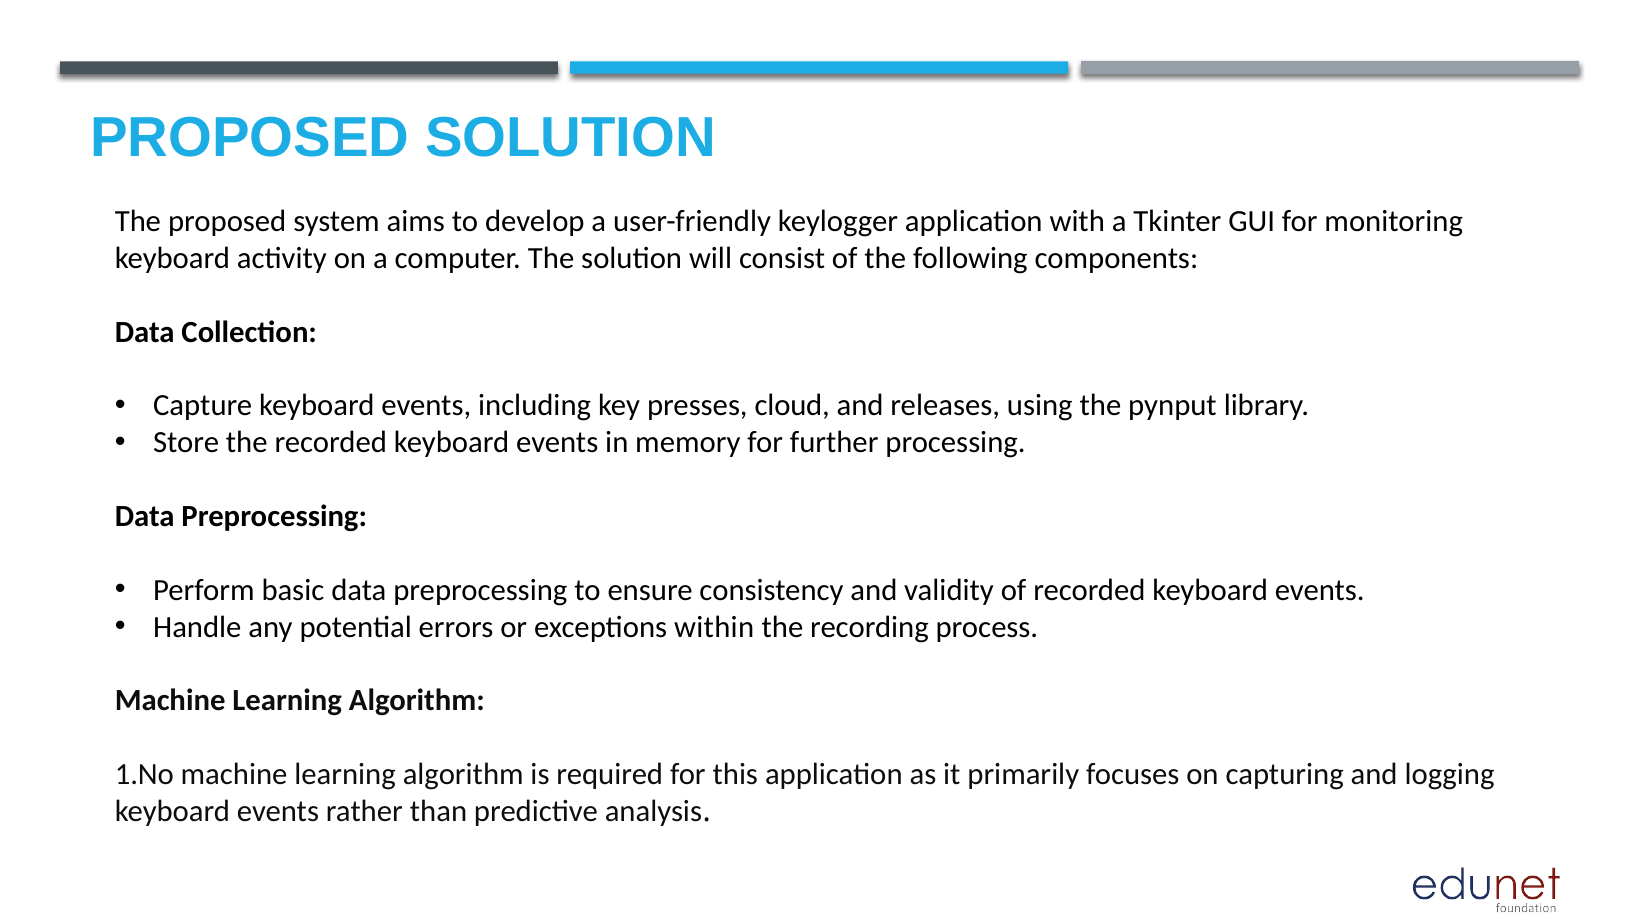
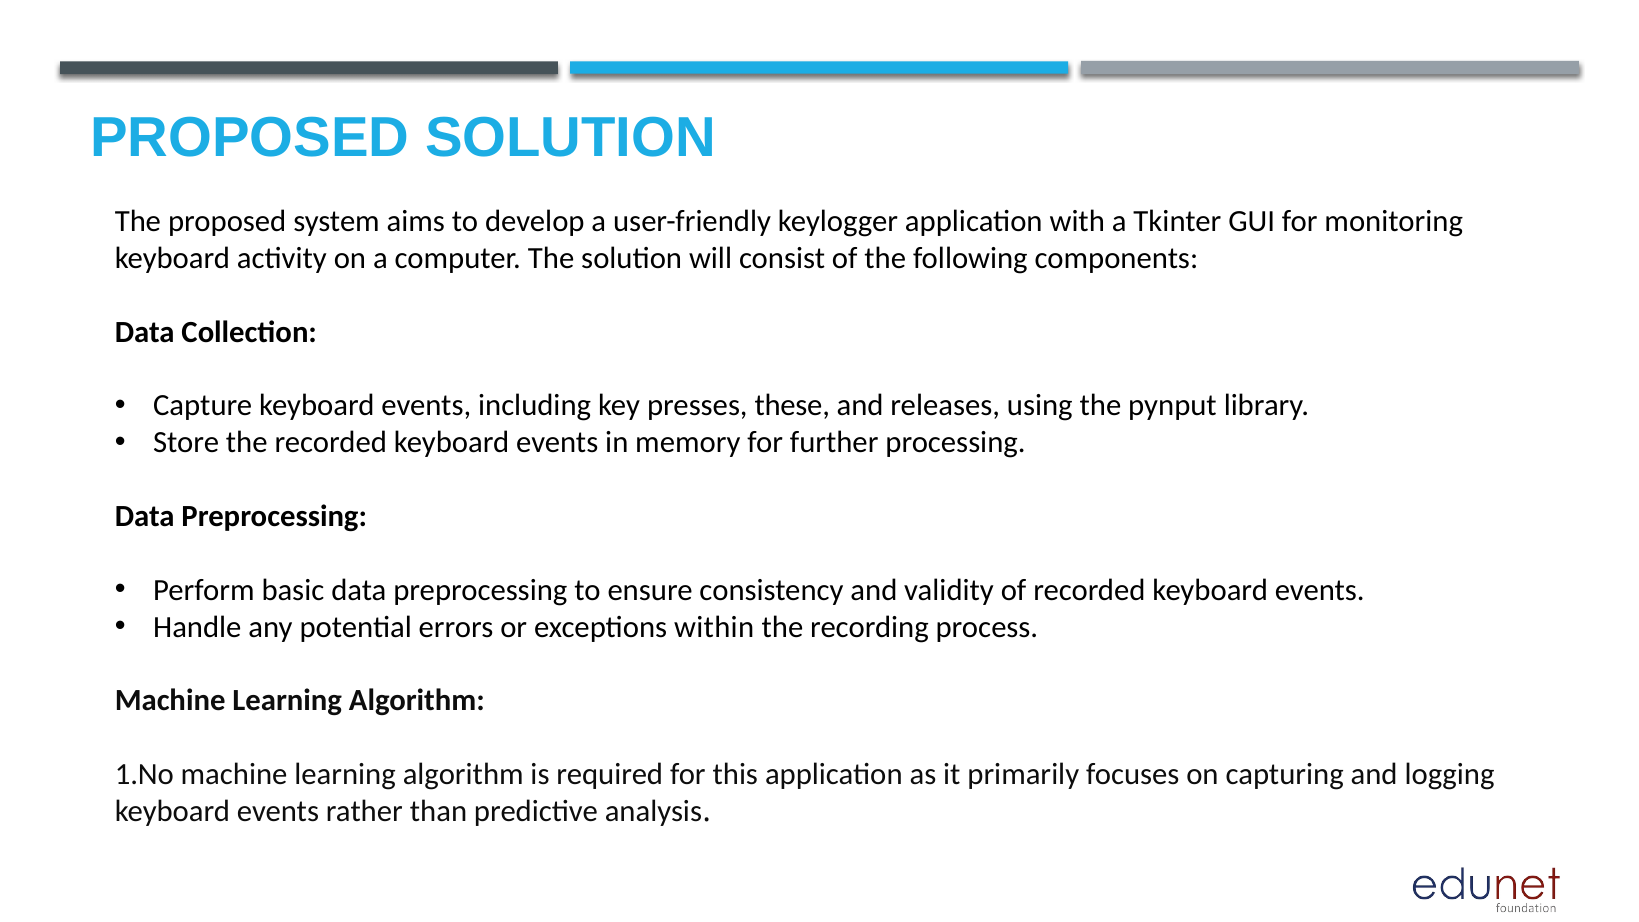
cloud: cloud -> these (792, 406)
